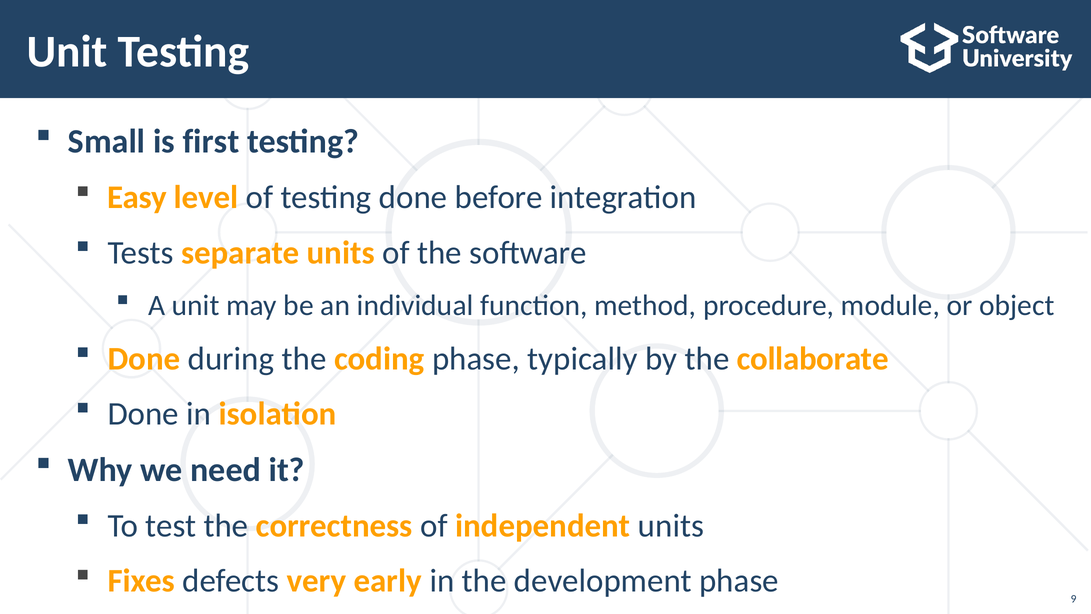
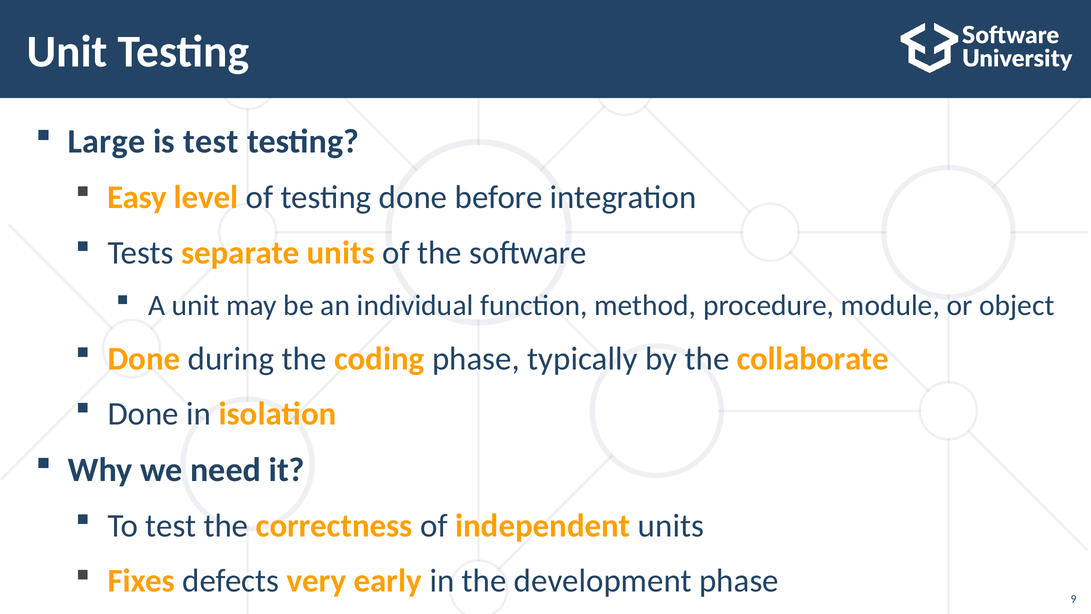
Small: Small -> Large (107, 142)
is first: first -> test (211, 142)
